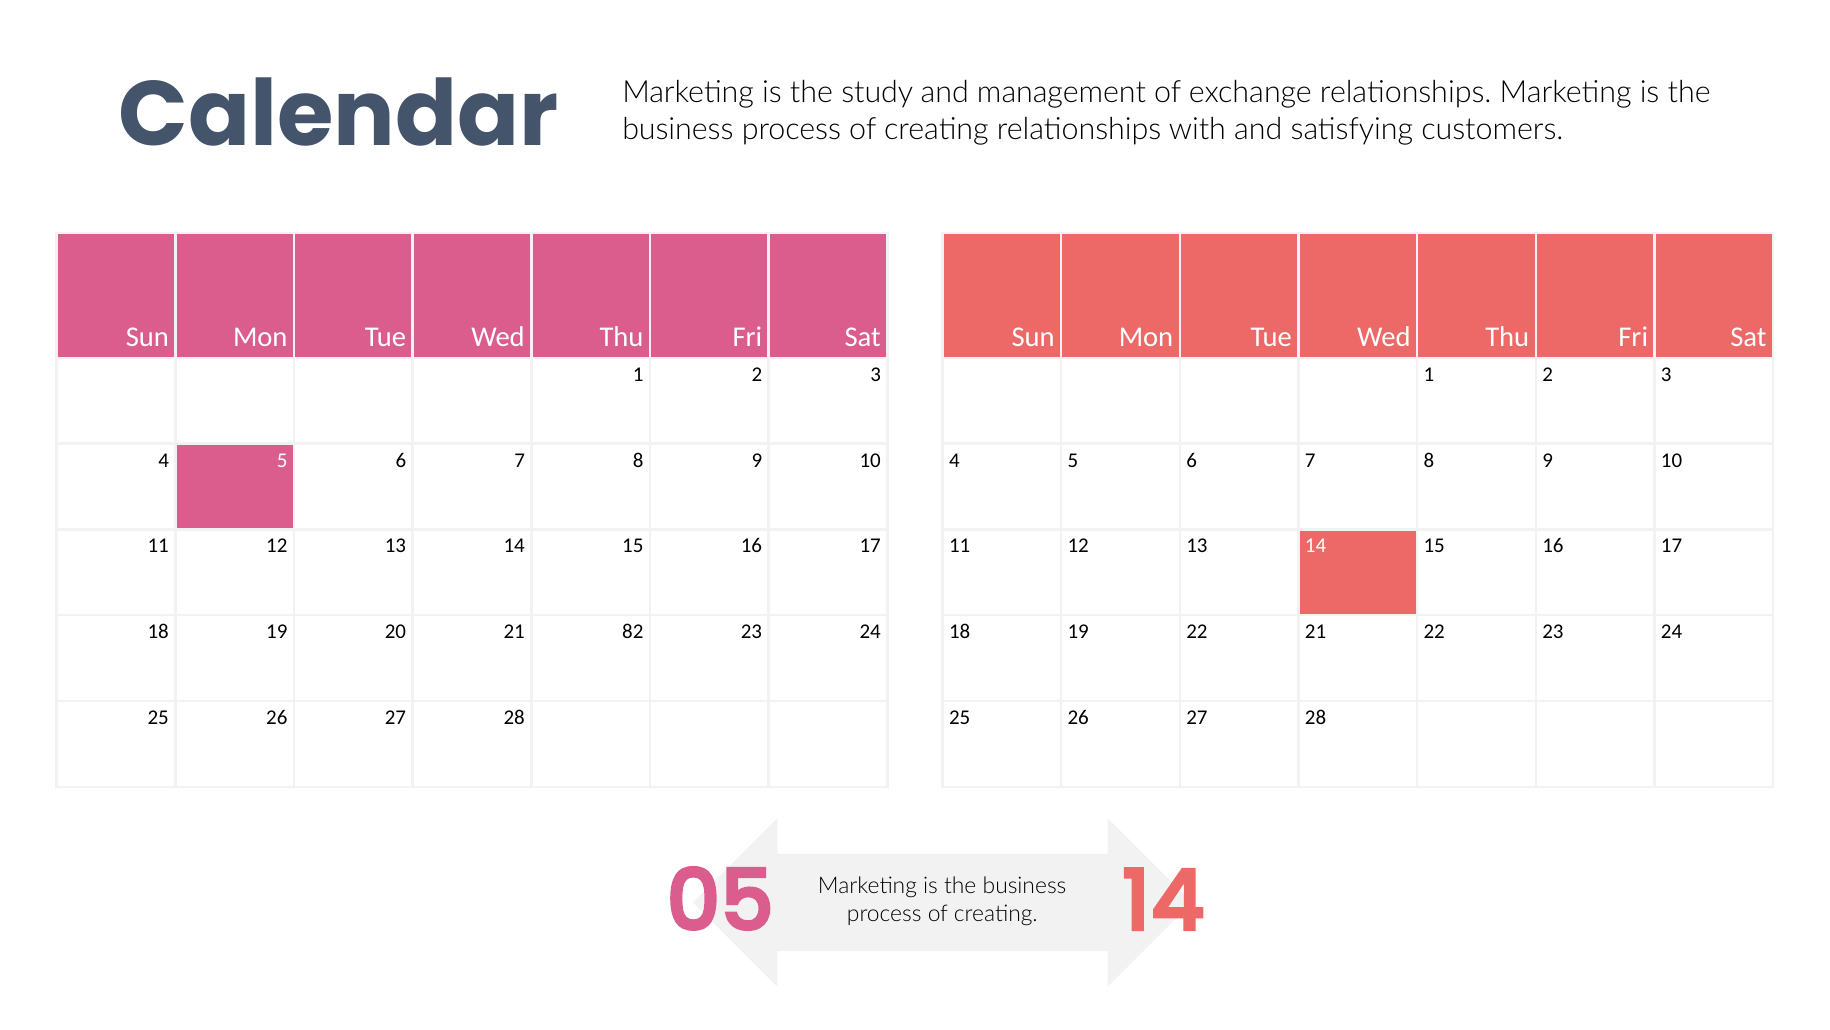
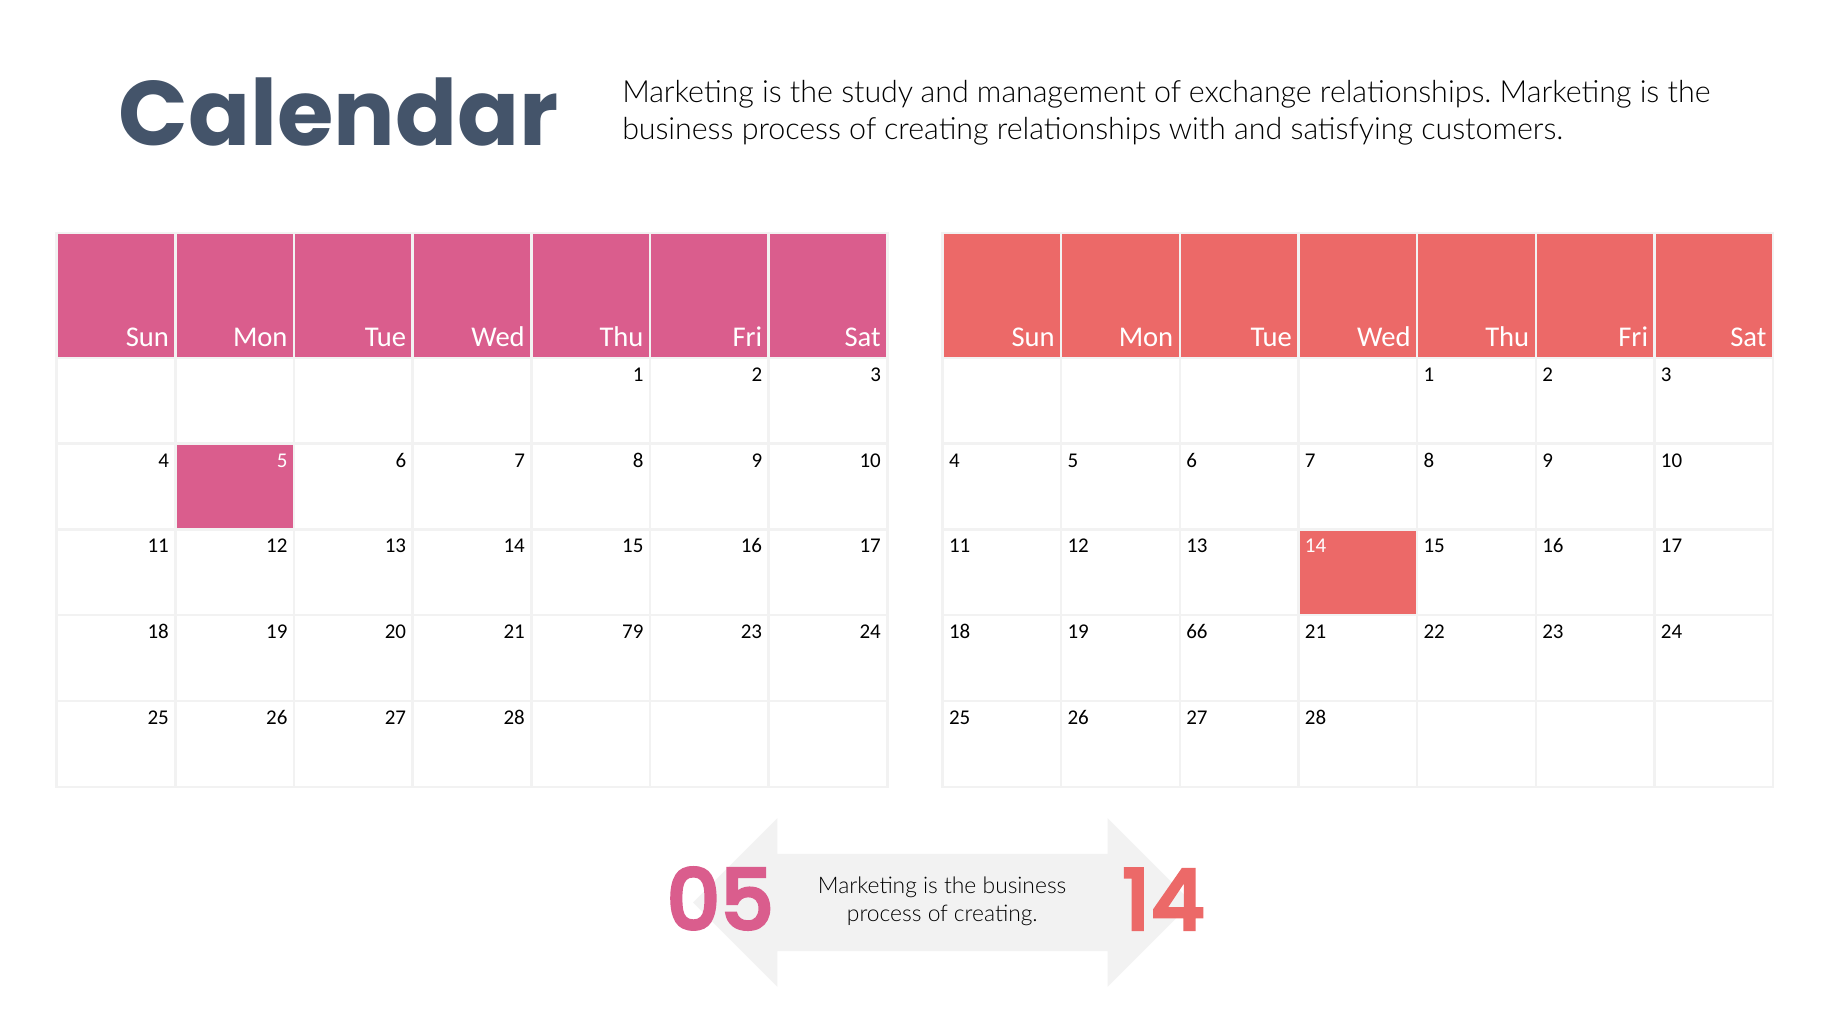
82: 82 -> 79 (633, 631)
19 22: 22 -> 66 (1197, 631)
